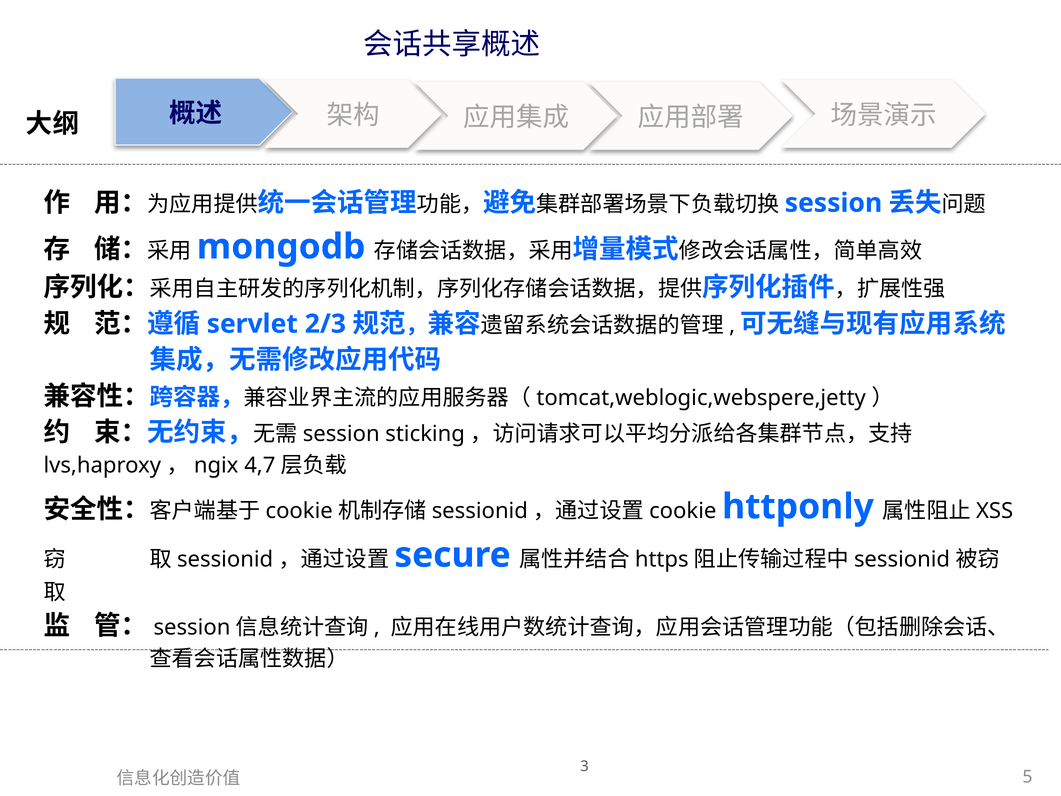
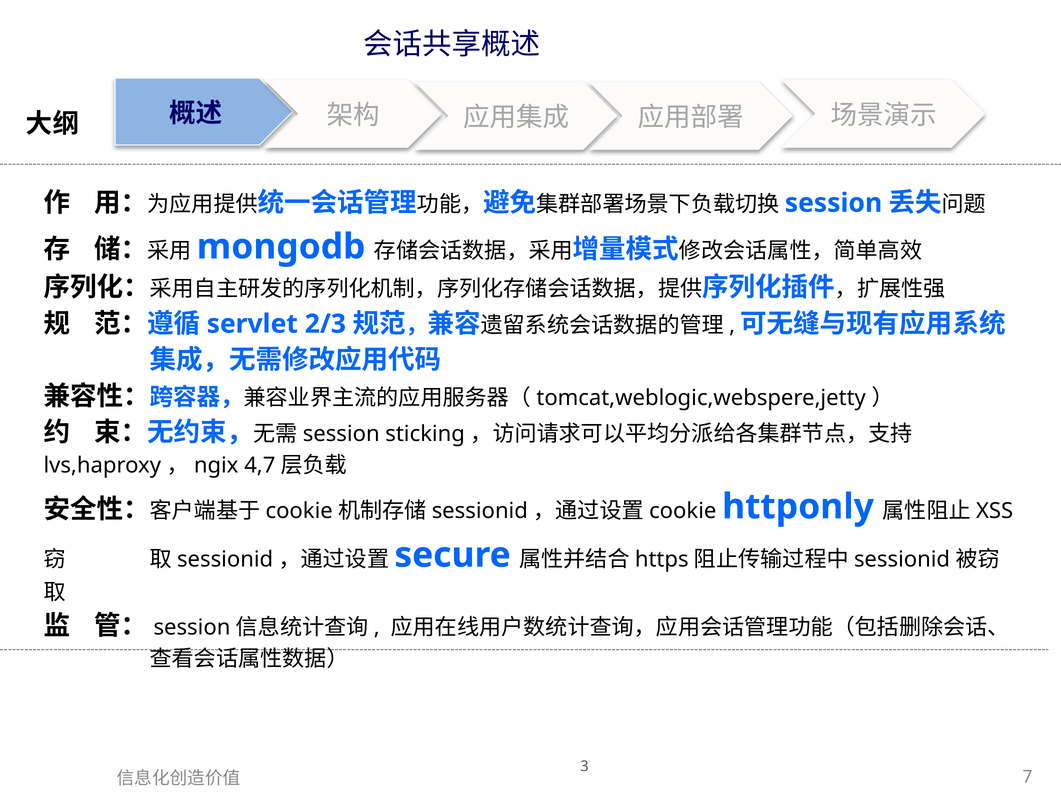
5: 5 -> 7 (1028, 777)
